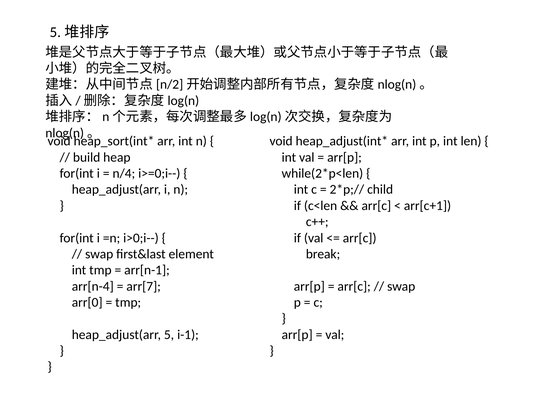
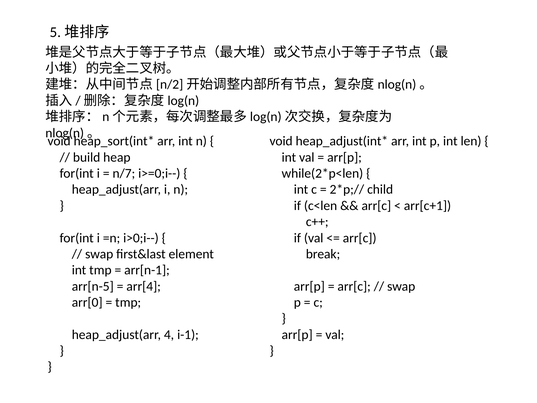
n/4: n/4 -> n/7 (124, 173)
arr[n-4: arr[n-4 -> arr[n-5 (93, 286)
arr[7: arr[7 -> arr[4 (144, 286)
5: 5 -> 4 (169, 334)
